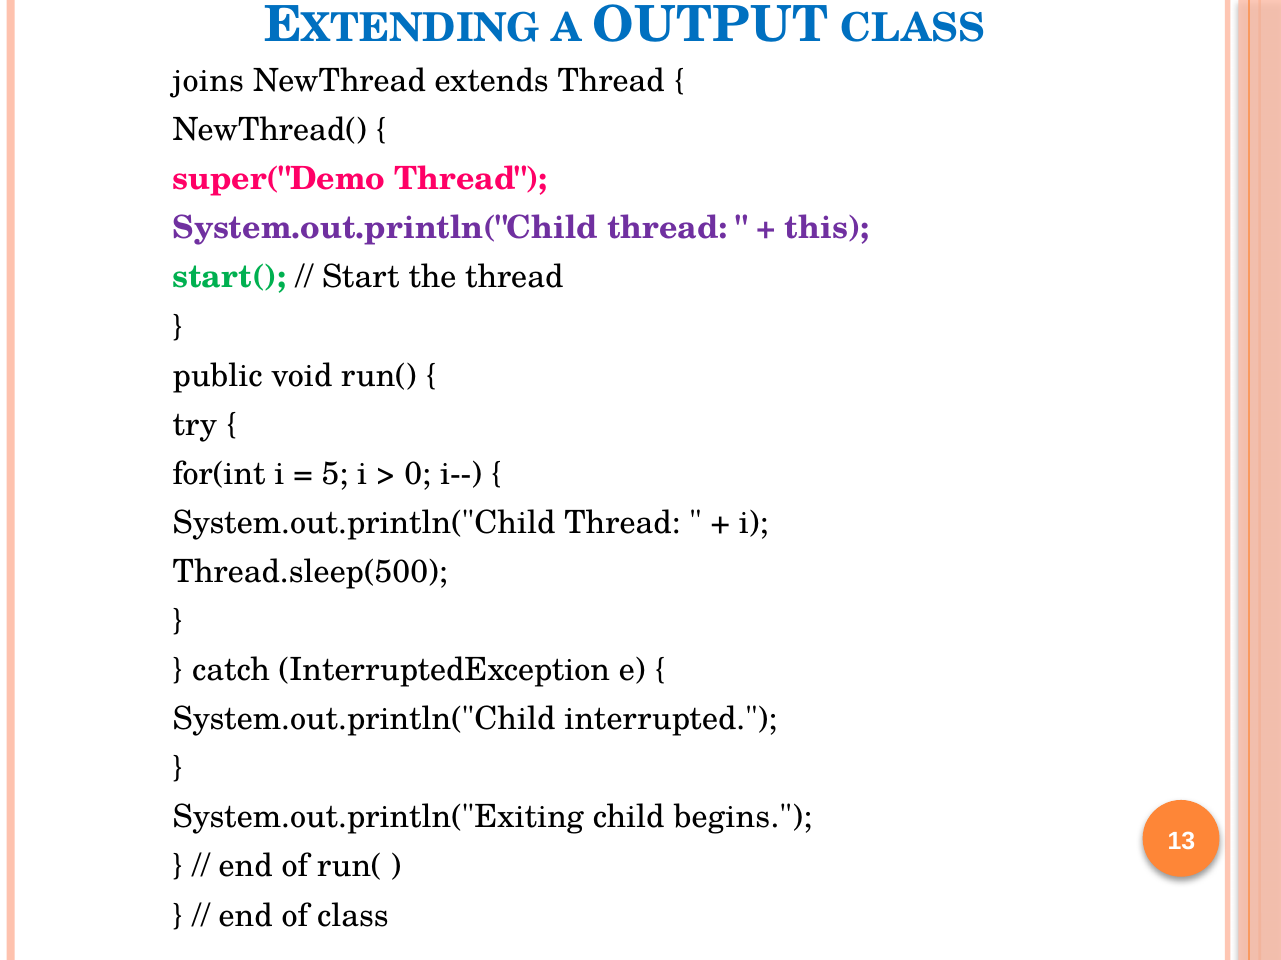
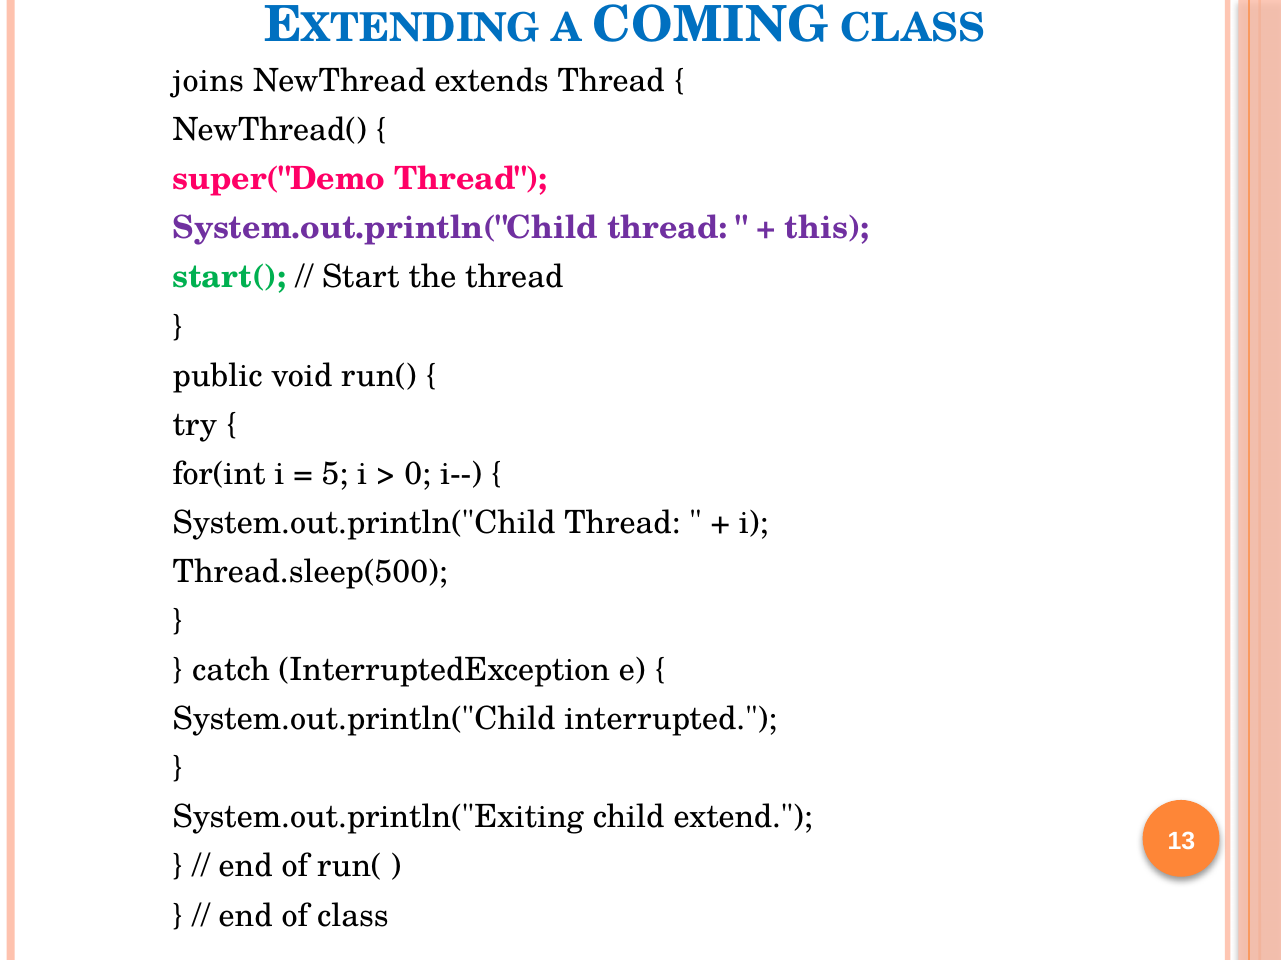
OUTPUT: OUTPUT -> COMING (711, 25)
begins: begins -> extend (743, 818)
